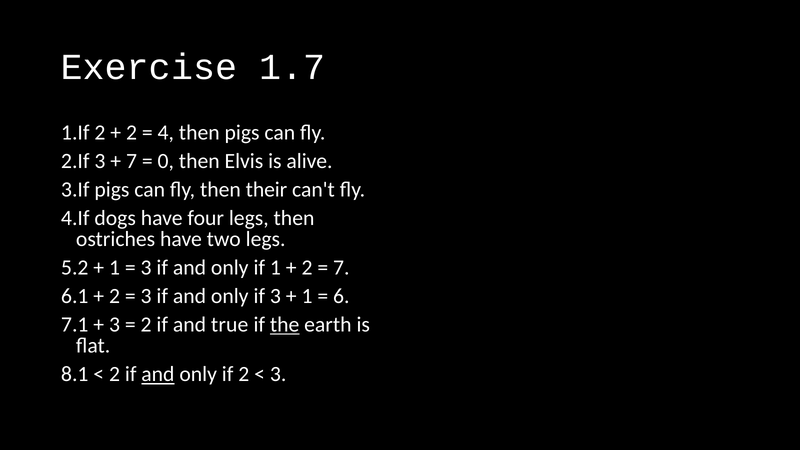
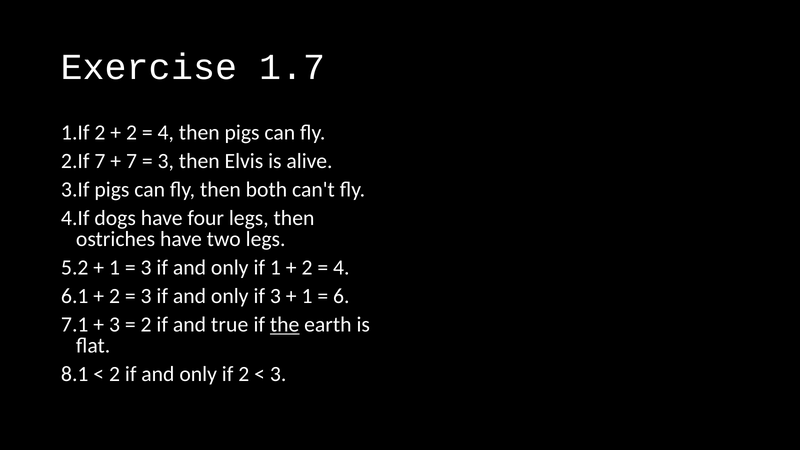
3: 3 -> 7 (100, 161)
0: 0 -> 3 (166, 161)
their: their -> both (266, 190)
7: 7 -> 4 (341, 268)
and underline: present -> none (158, 374)
